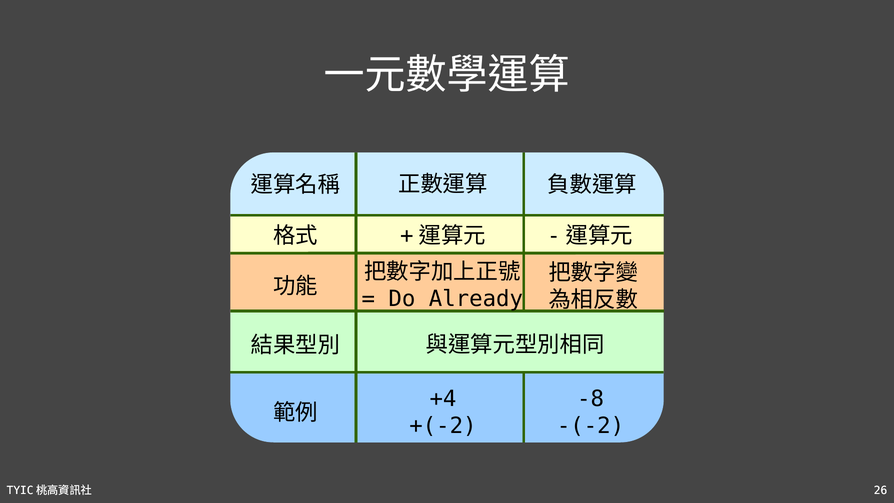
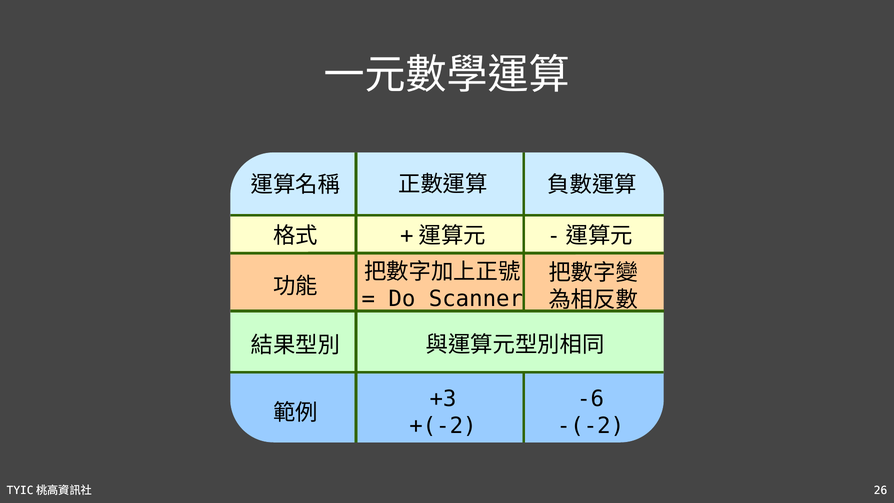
Already: Already -> Scanner (476, 299)
+4: +4 -> +3 (443, 399)
-8: -8 -> -6 (591, 399)
